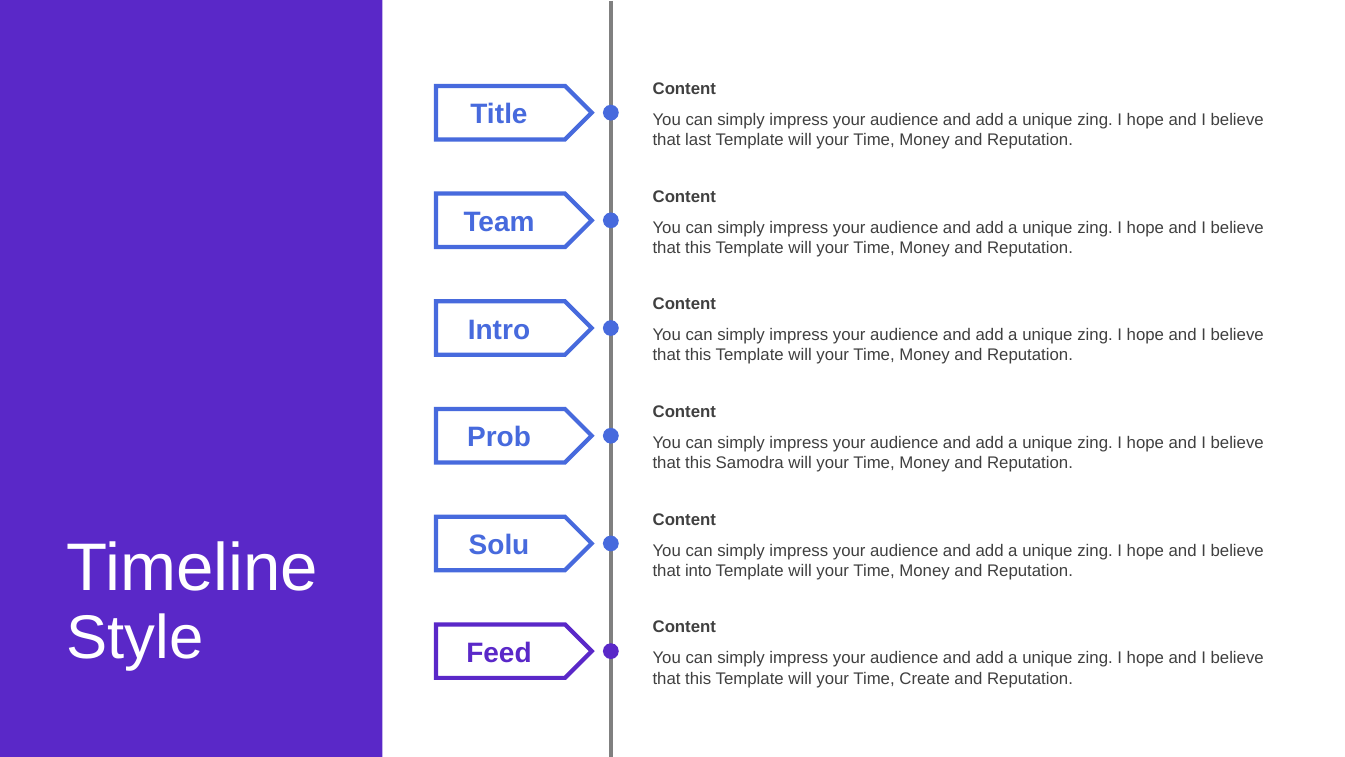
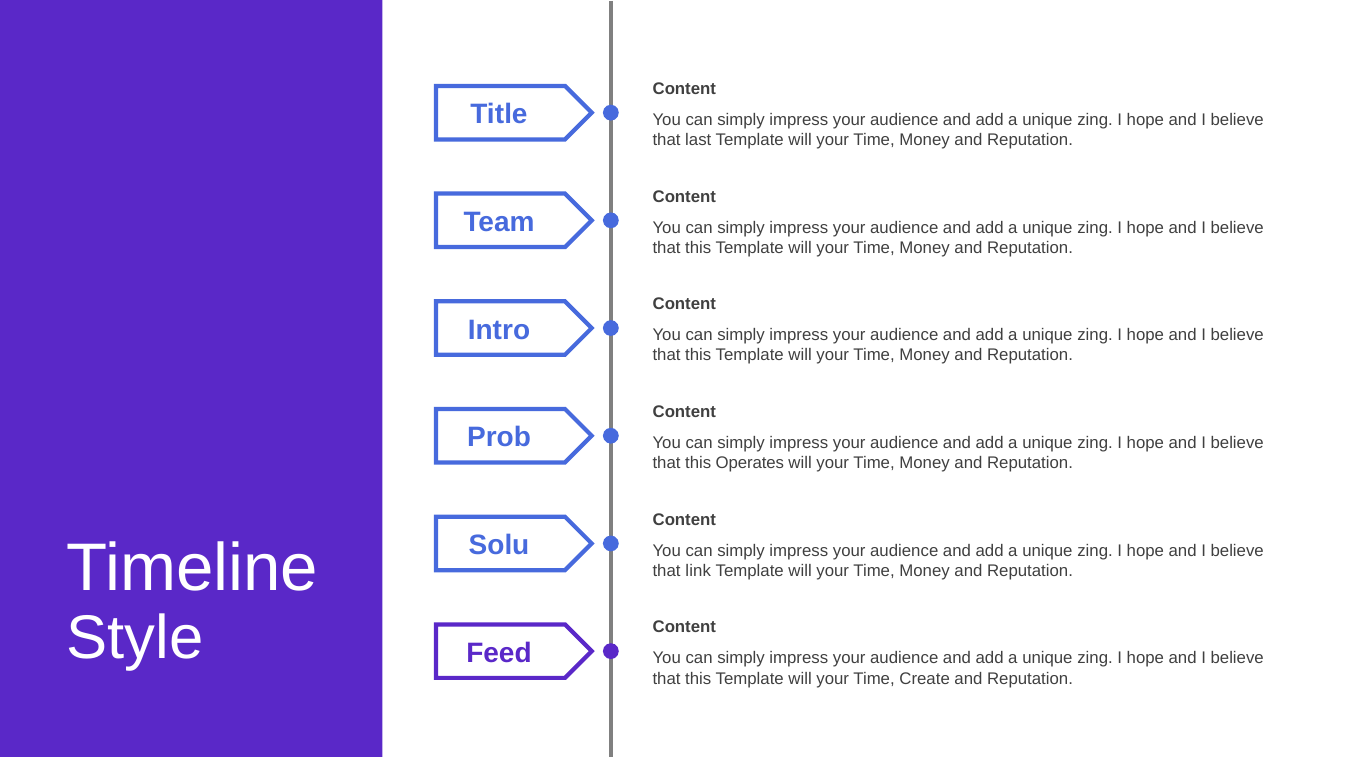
Samodra: Samodra -> Operates (750, 463)
into: into -> link (698, 570)
